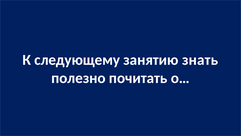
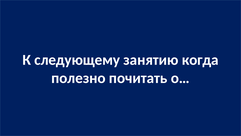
знать: знать -> когда (200, 60)
